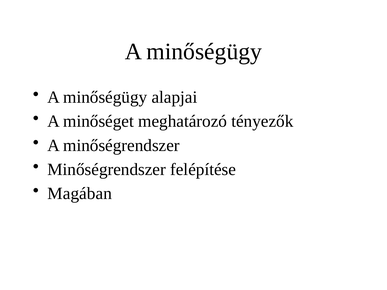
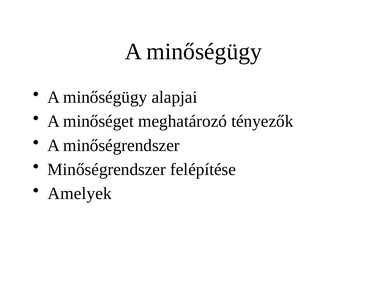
Magában: Magában -> Amelyek (80, 194)
